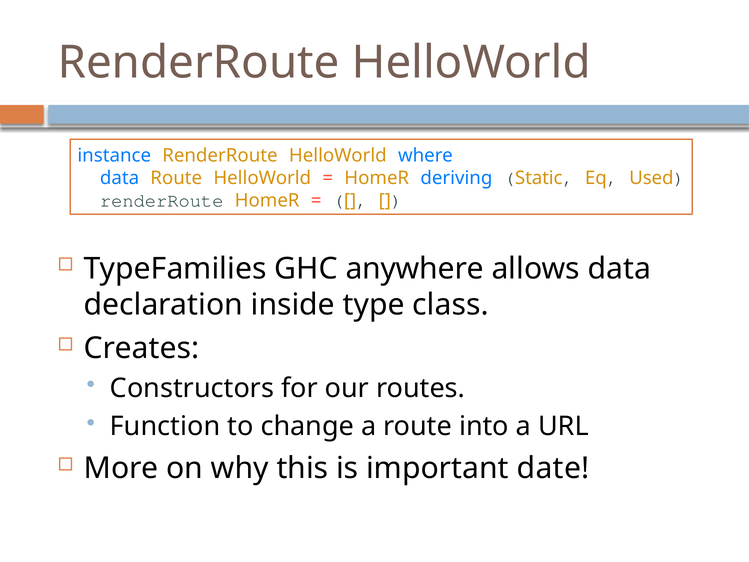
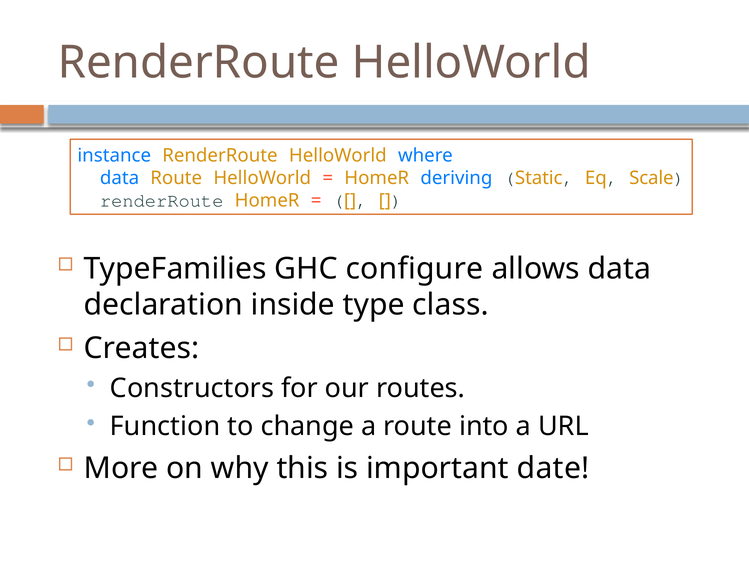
Used: Used -> Scale (651, 178)
anywhere: anywhere -> configure (415, 269)
